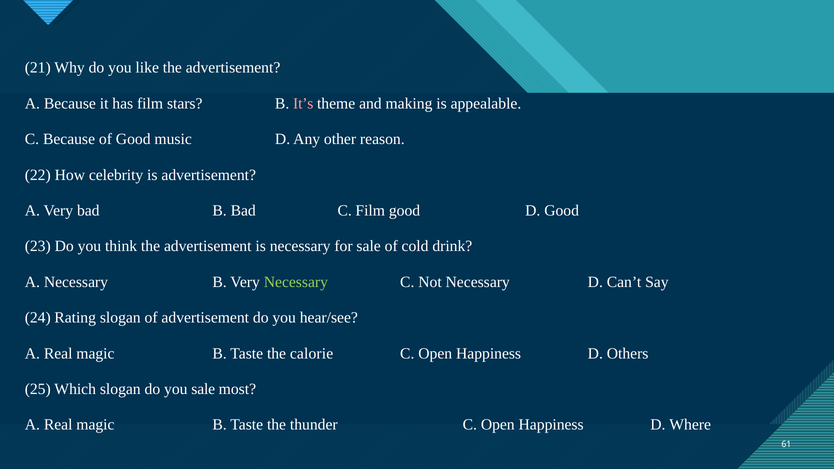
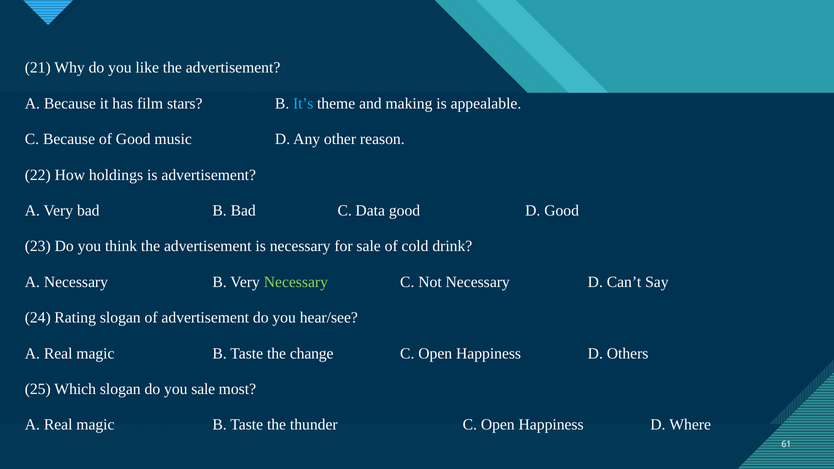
It’s colour: pink -> light blue (303, 104)
celebrity: celebrity -> holdings (116, 175)
C Film: Film -> Data (370, 211)
calorie: calorie -> change (312, 353)
